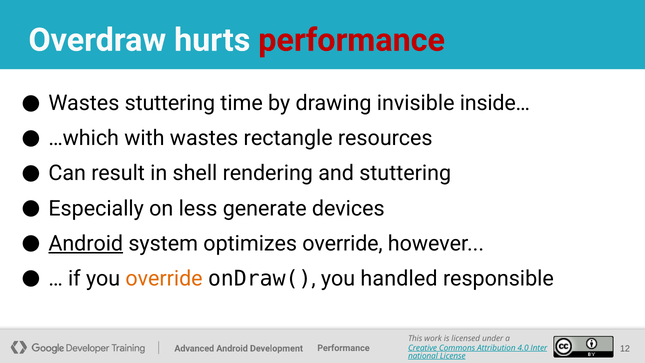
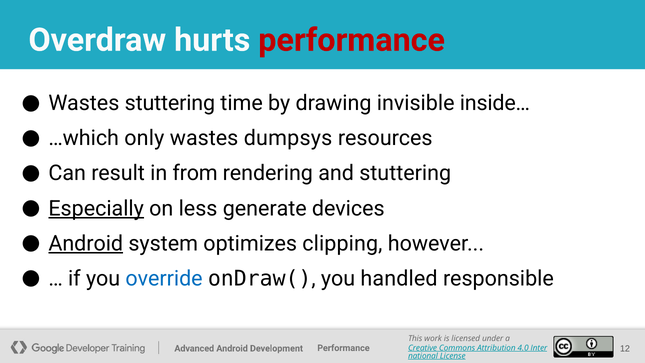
with: with -> only (144, 138)
rectangle: rectangle -> dumpsys (288, 138)
shell: shell -> from (195, 173)
Especially underline: none -> present (96, 208)
optimizes override: override -> clipping (342, 243)
override colour: orange -> blue (164, 278)
